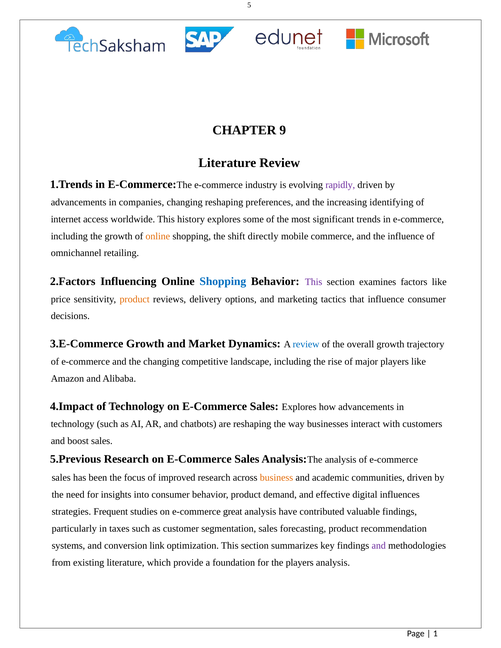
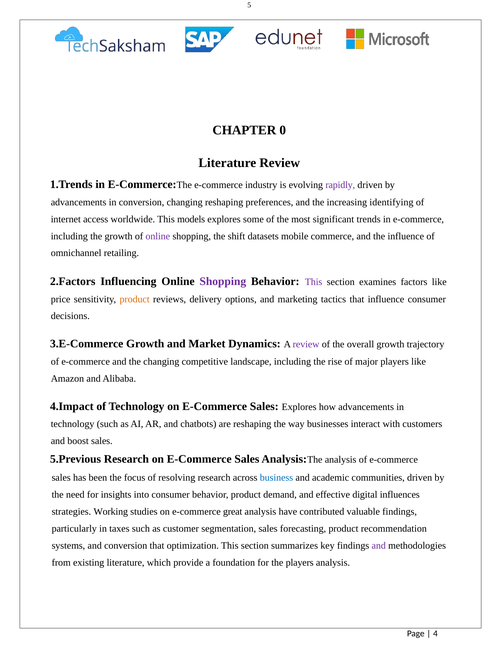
9: 9 -> 0 (283, 130)
in companies: companies -> conversion (142, 202)
history: history -> models (191, 219)
online colour: orange -> purple (158, 236)
directly: directly -> datasets (263, 236)
Shopping colour: blue -> purple (223, 281)
review colour: blue -> purple (306, 344)
improved: improved -> resolving (177, 478)
business colour: orange -> blue (276, 478)
Frequent: Frequent -> Working (111, 512)
conversion link: link -> that (157, 546)
1: 1 -> 4 (435, 634)
